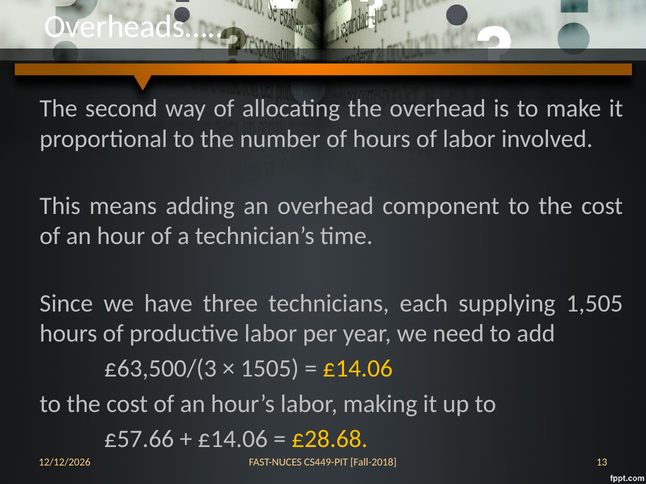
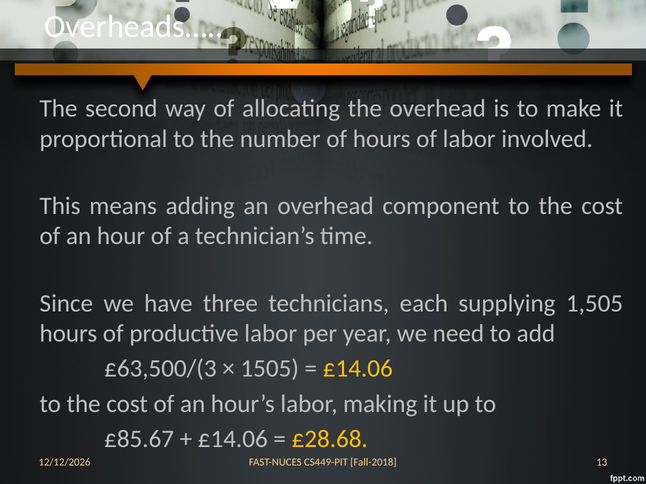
£57.66: £57.66 -> £85.67 (139, 439)
